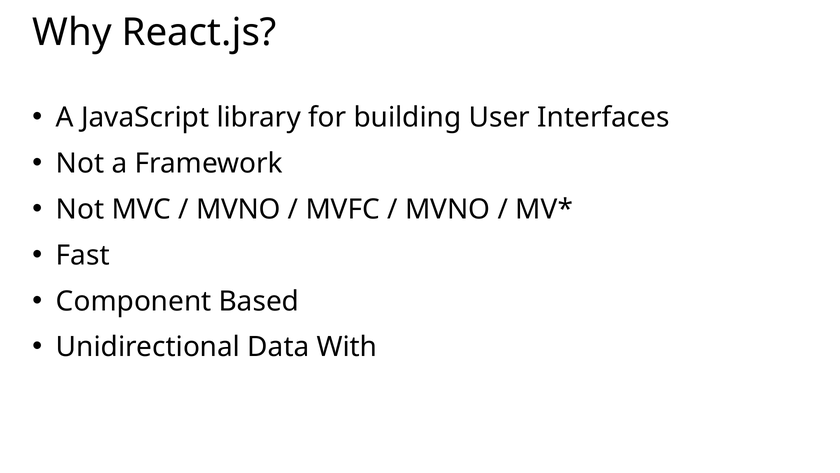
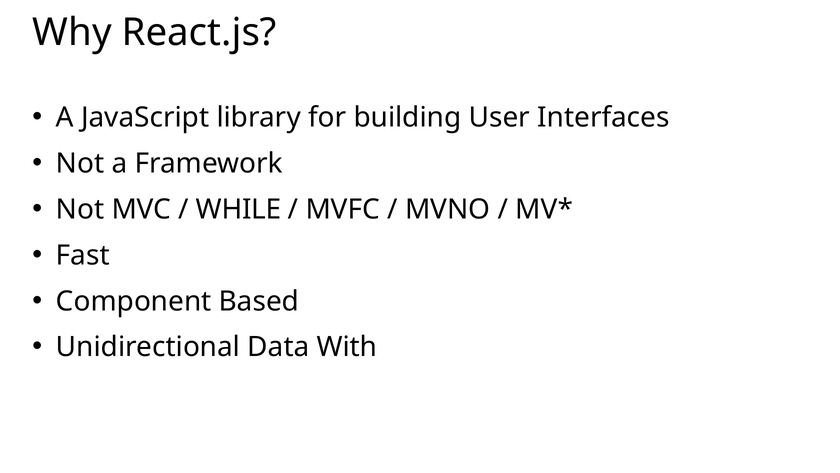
MVNO: MVNO -> WHILE (239, 209)
